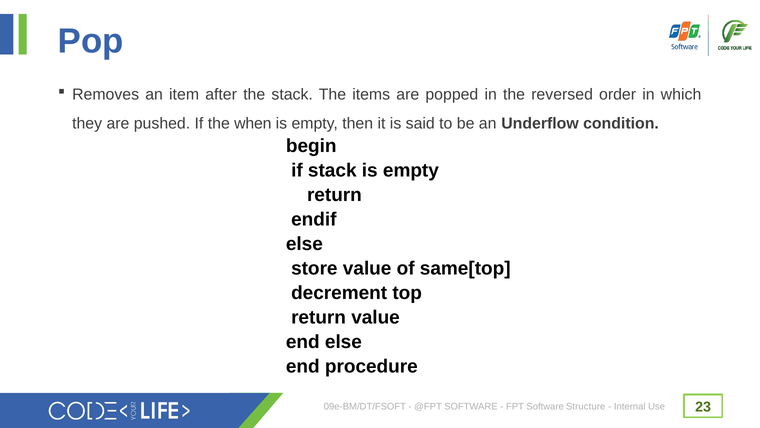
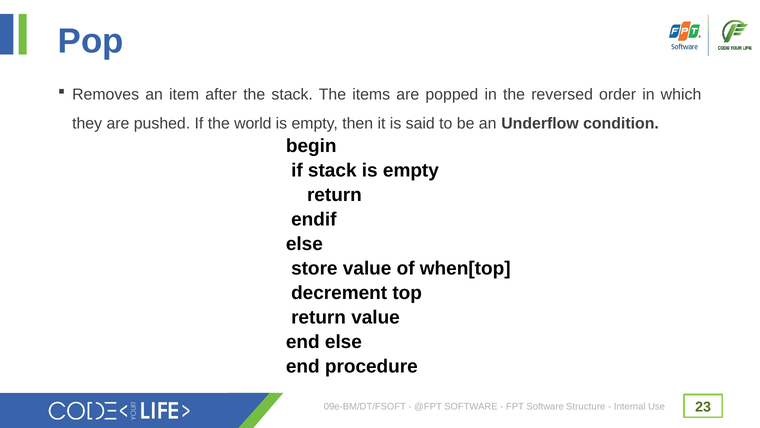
when: when -> world (253, 123)
same[top: same[top -> when[top (465, 268)
